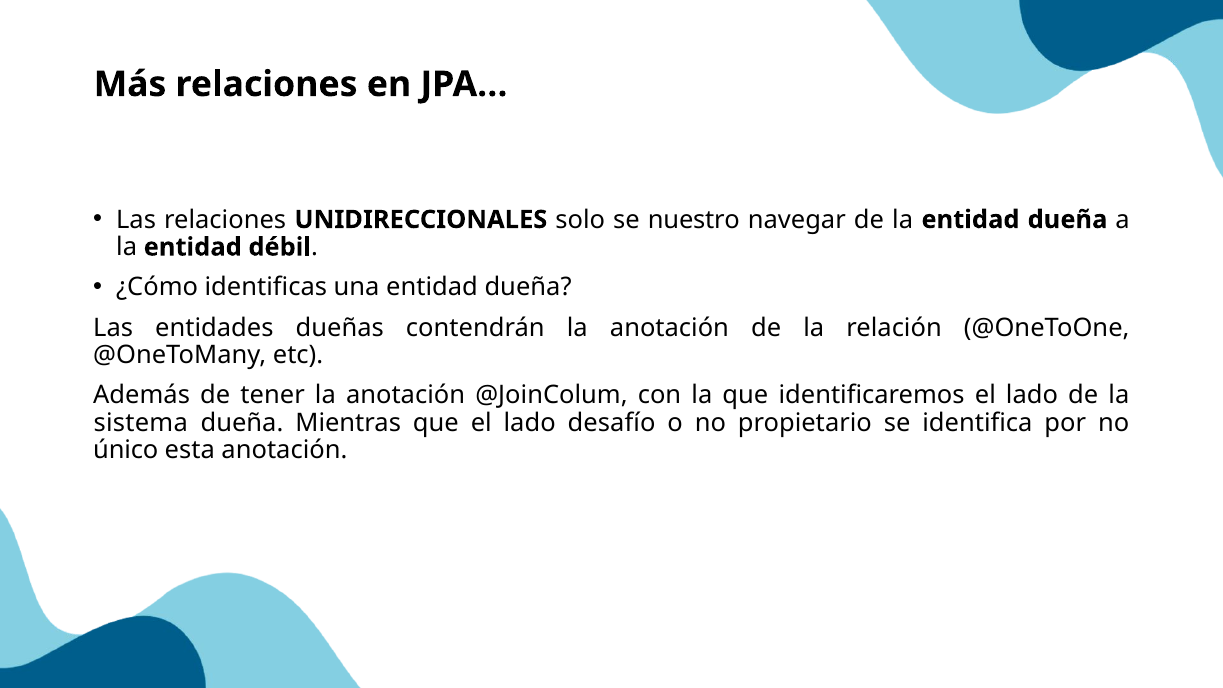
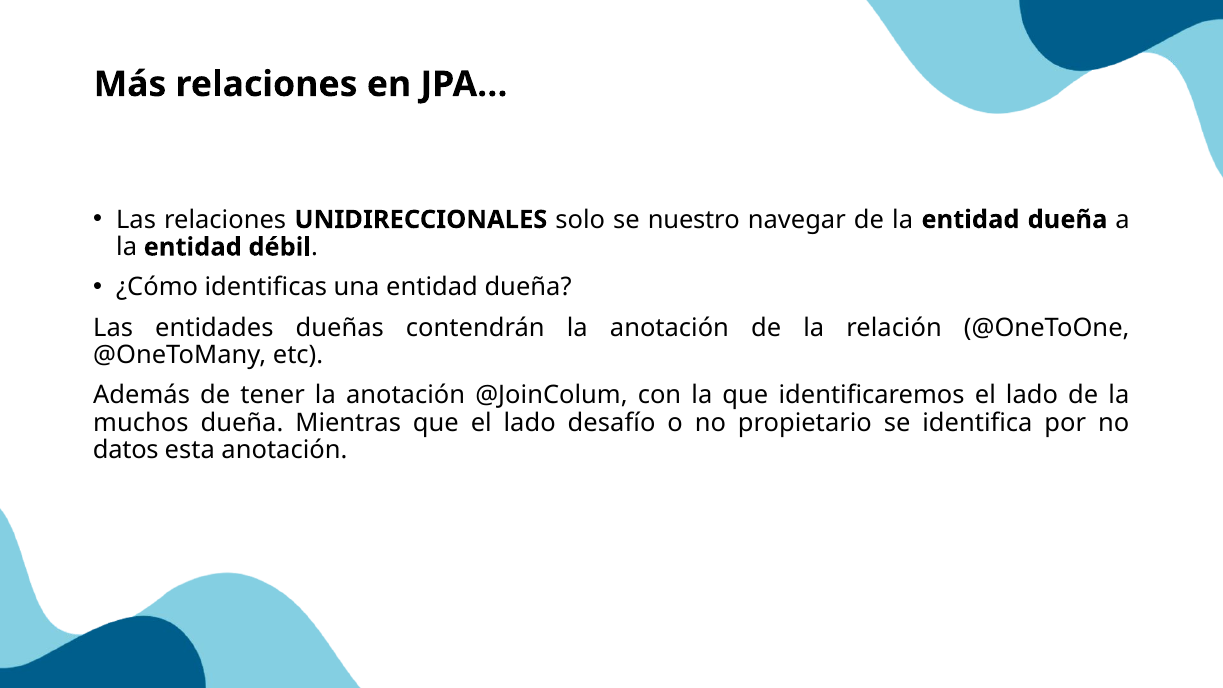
sistema: sistema -> muchos (141, 423)
único: único -> datos (126, 450)
